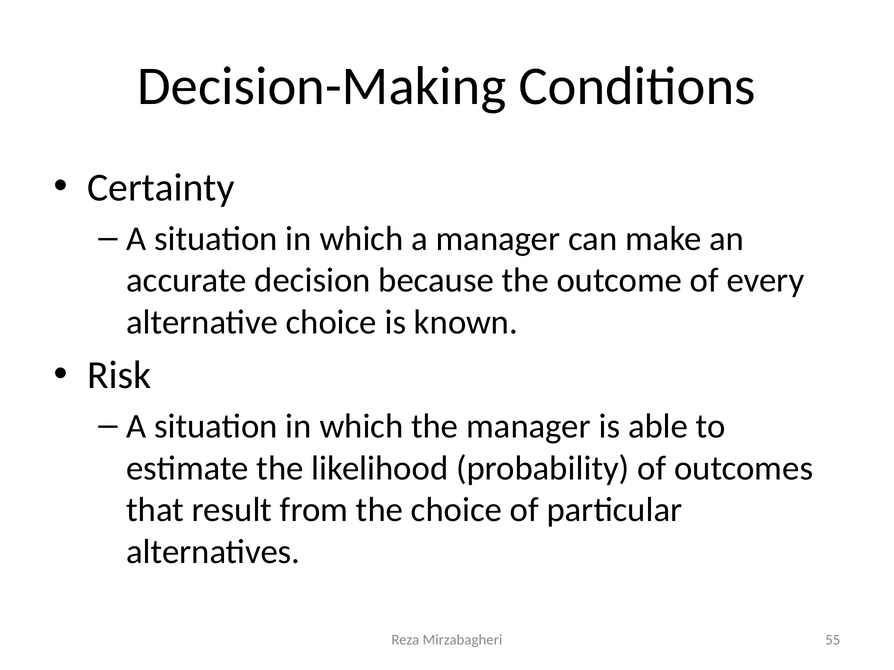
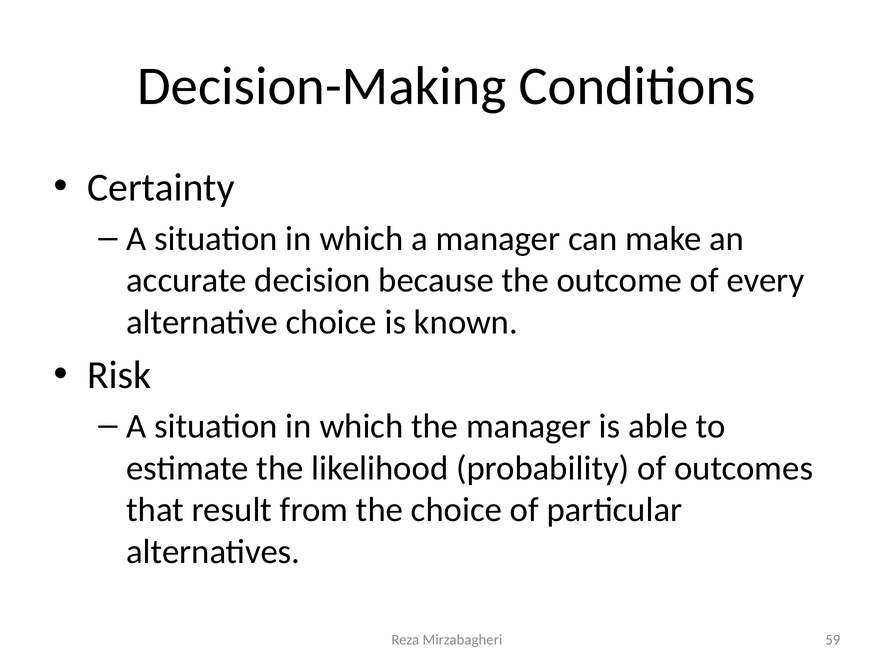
55: 55 -> 59 (833, 640)
